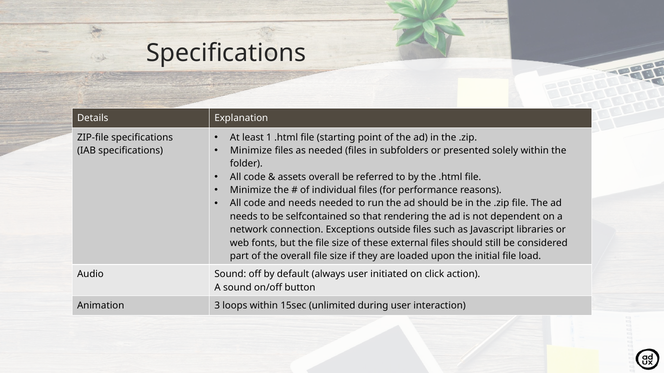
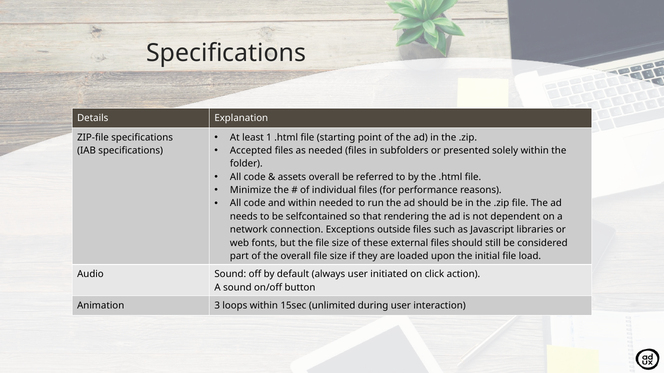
Minimize: Minimize -> Accepted (251, 151)
and needs: needs -> within (302, 204)
